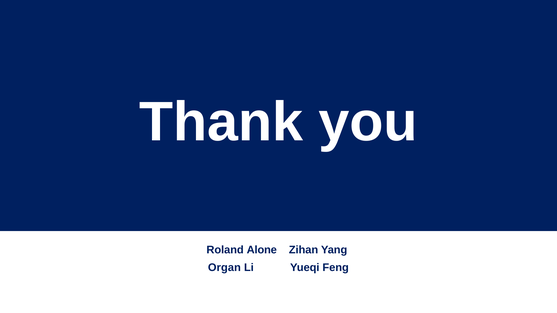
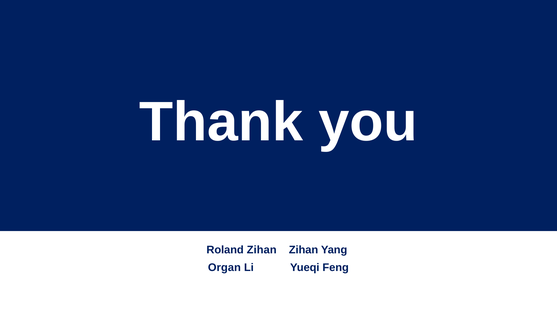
Roland Alone: Alone -> Zihan (262, 250)
